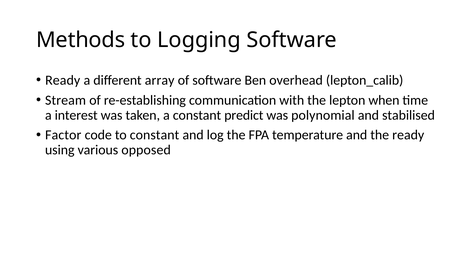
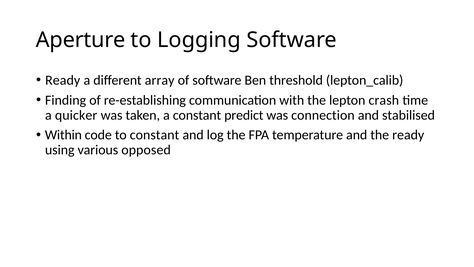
Methods: Methods -> Aperture (81, 40)
overhead: overhead -> threshold (296, 80)
Stream: Stream -> Finding (66, 100)
when: when -> crash (384, 100)
interest: interest -> quicker (76, 115)
polynomial: polynomial -> connection (323, 115)
Factor: Factor -> Within (63, 135)
